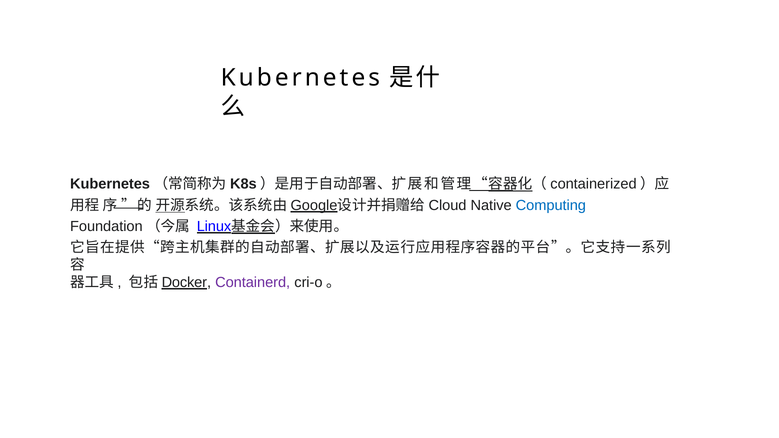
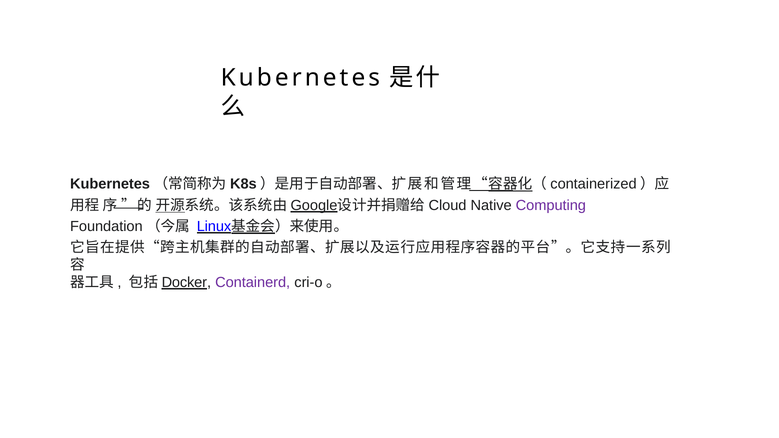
Computing colour: blue -> purple (551, 205)
